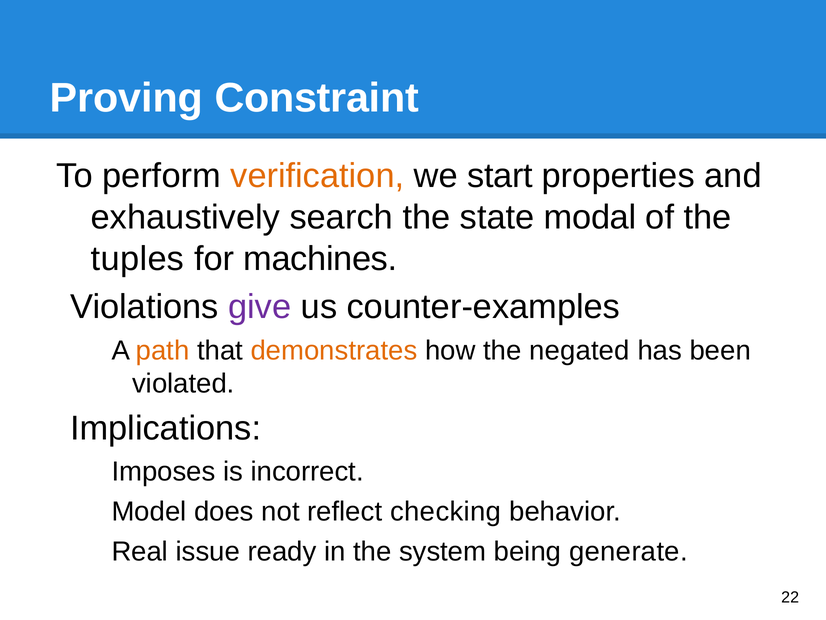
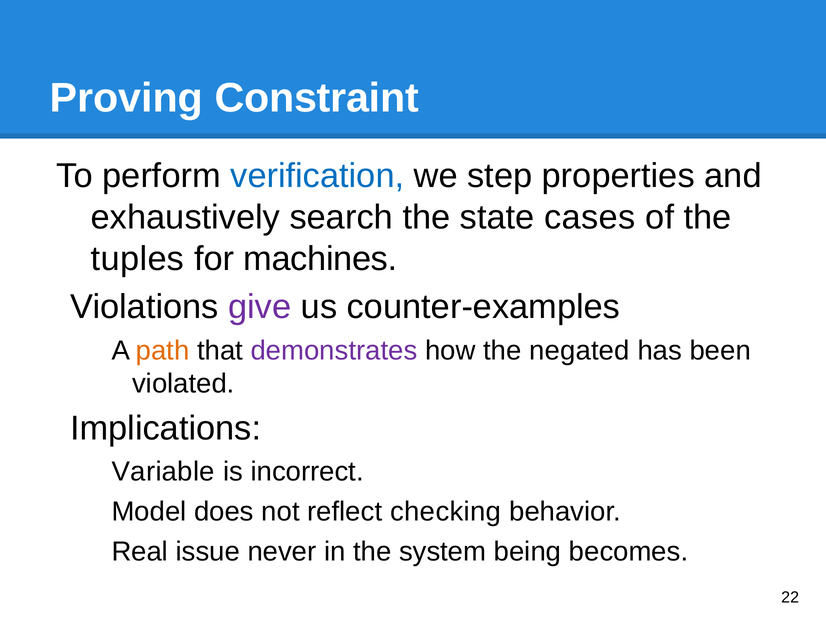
verification colour: orange -> blue (317, 176)
start: start -> step (500, 176)
modal: modal -> cases (590, 217)
demonstrates colour: orange -> purple (334, 350)
Imposes: Imposes -> Variable (163, 471)
ready: ready -> never (282, 551)
generate: generate -> becomes (629, 551)
